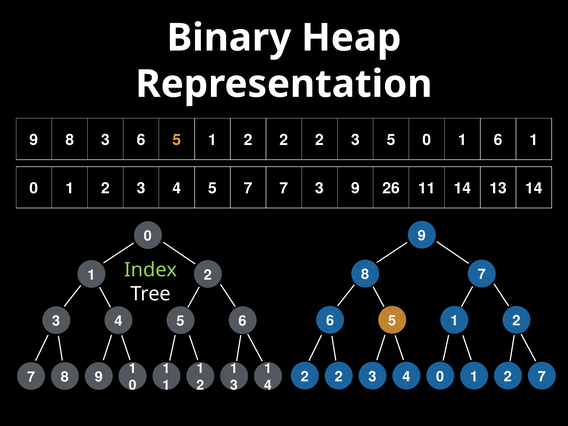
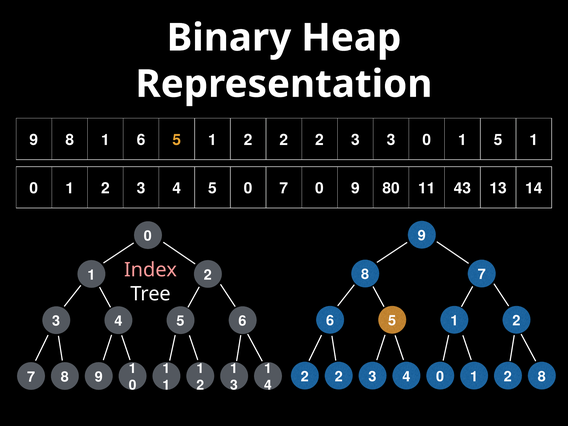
8 3: 3 -> 1 (105, 140)
3 5: 5 -> 3 (391, 140)
1 6: 6 -> 5 (498, 140)
5 7: 7 -> 0 (248, 189)
7 3: 3 -> 0 (320, 189)
26: 26 -> 80 (391, 189)
11 14: 14 -> 43 (462, 189)
Index colour: light green -> pink (151, 270)
7: 7 -> 8 (542, 377)
